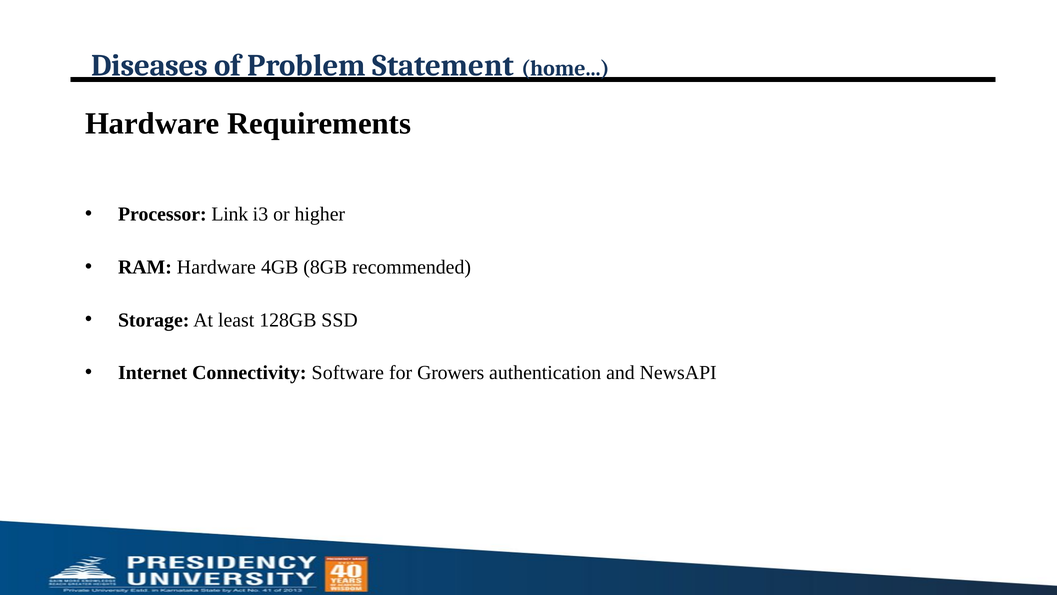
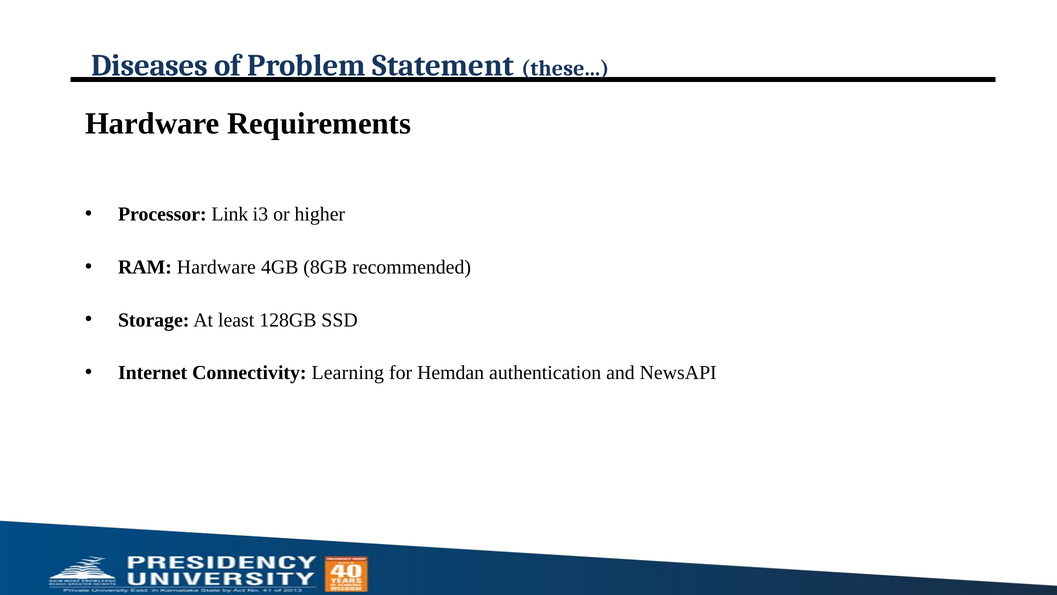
home: home -> these (565, 68)
Software: Software -> Learning (348, 373)
Growers: Growers -> Hemdan (451, 373)
